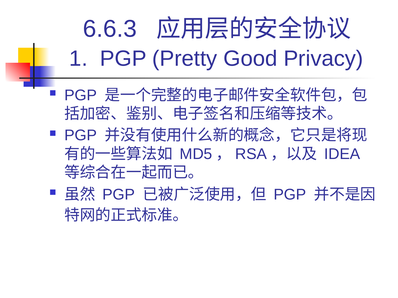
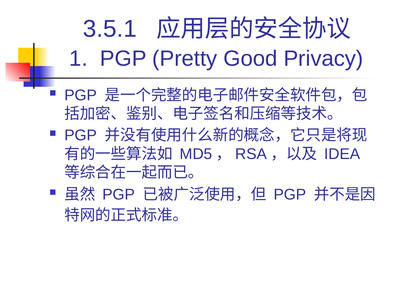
6.6.3: 6.6.3 -> 3.5.1 (110, 29)
